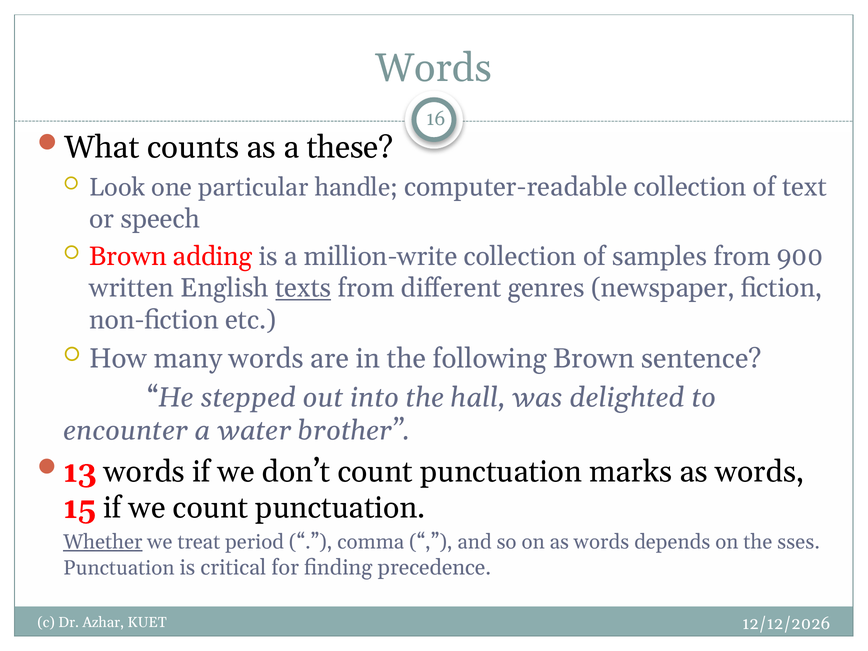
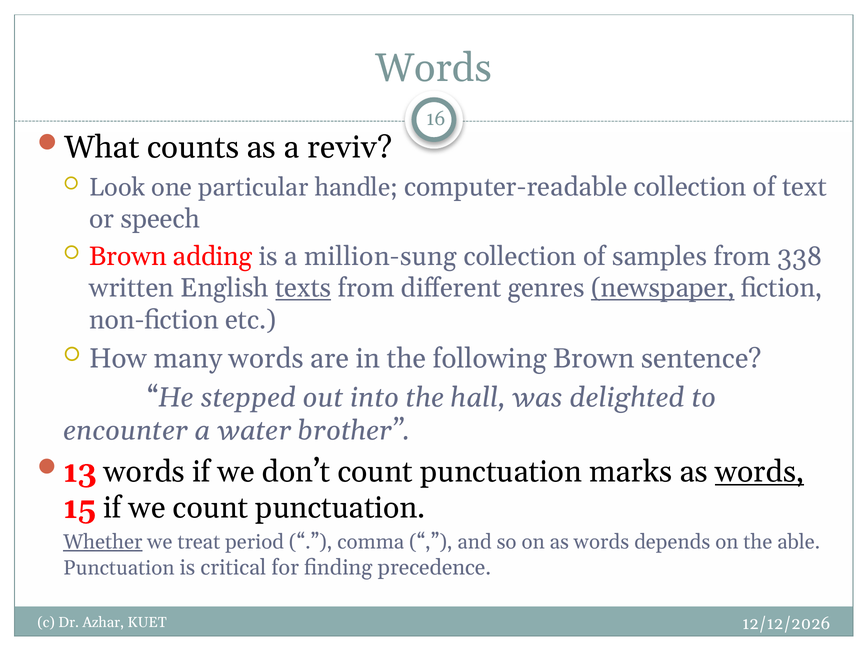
these: these -> reviv (350, 147)
million-write: million-write -> million-sung (380, 256)
900: 900 -> 338 (800, 256)
newspaper underline: none -> present (663, 288)
words underline: none -> present (760, 472)
sses: sses -> able (799, 542)
